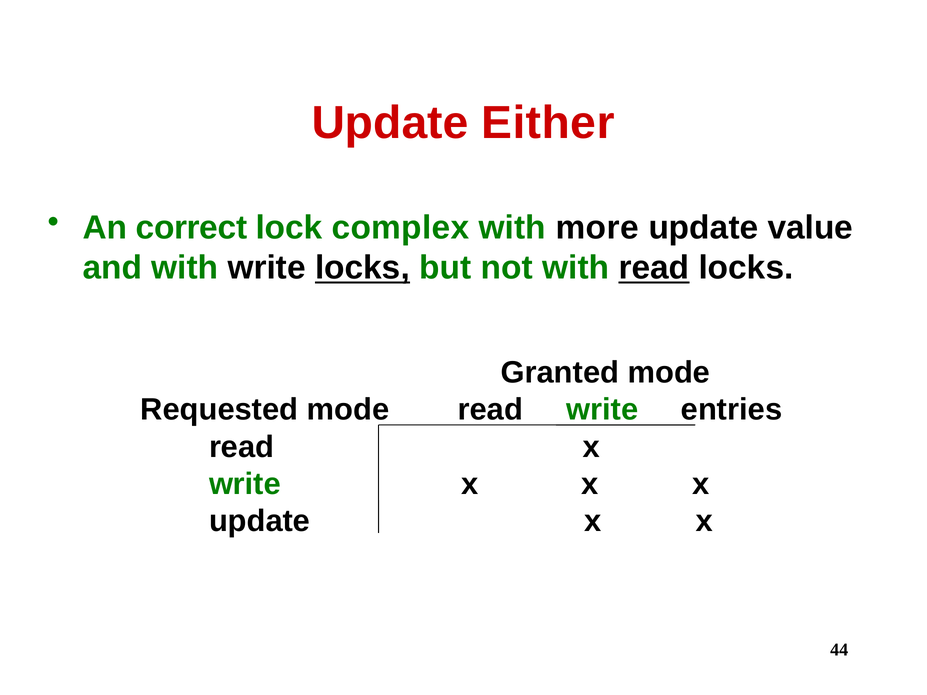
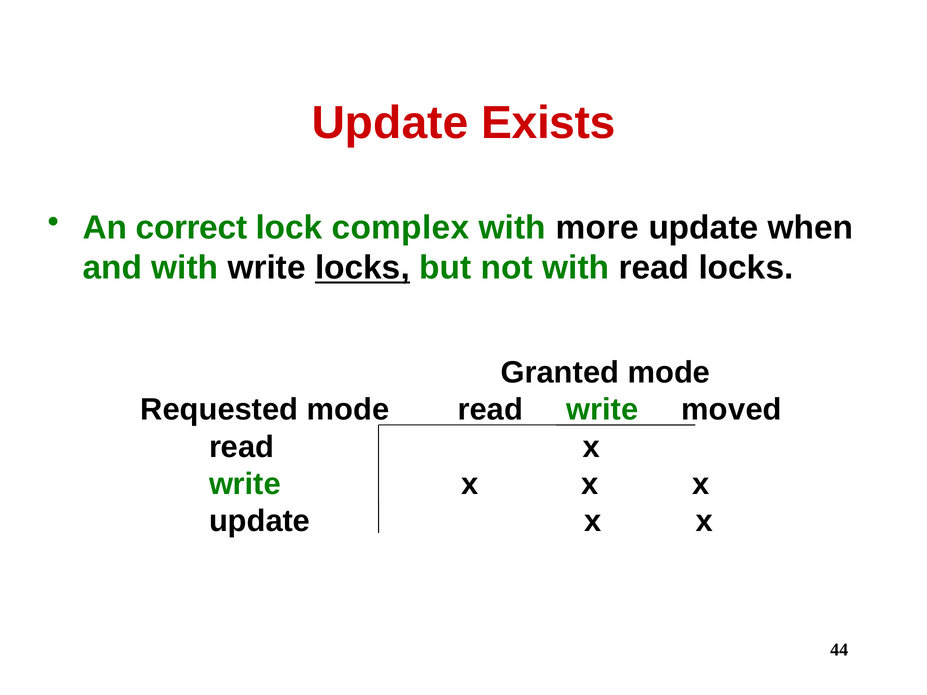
Either: Either -> Exists (548, 123)
value: value -> when (810, 228)
read underline: present -> none (654, 268)
entries: entries -> moved (731, 410)
